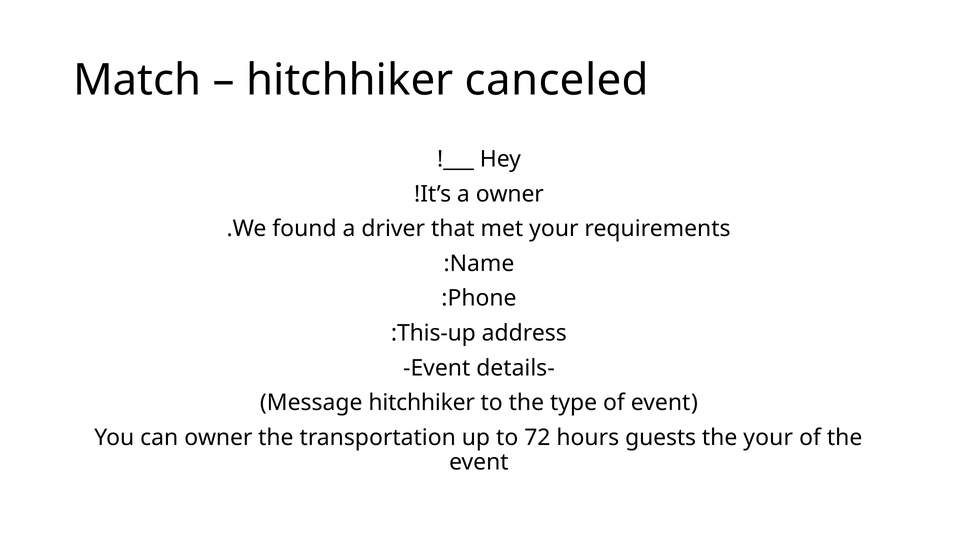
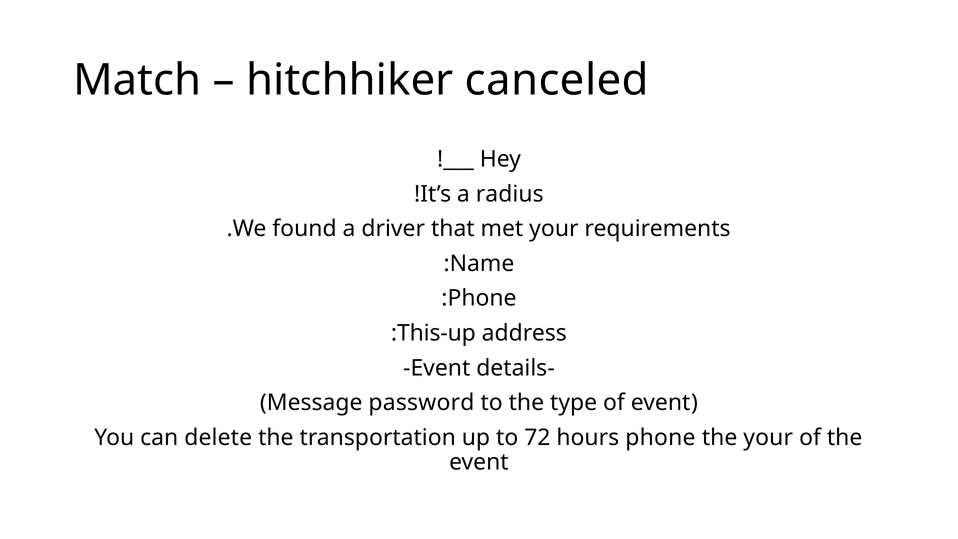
a owner: owner -> radius (510, 194)
Message hitchhiker: hitchhiker -> password (421, 403)
can owner: owner -> delete (218, 437)
hours guests: guests -> phone (660, 437)
